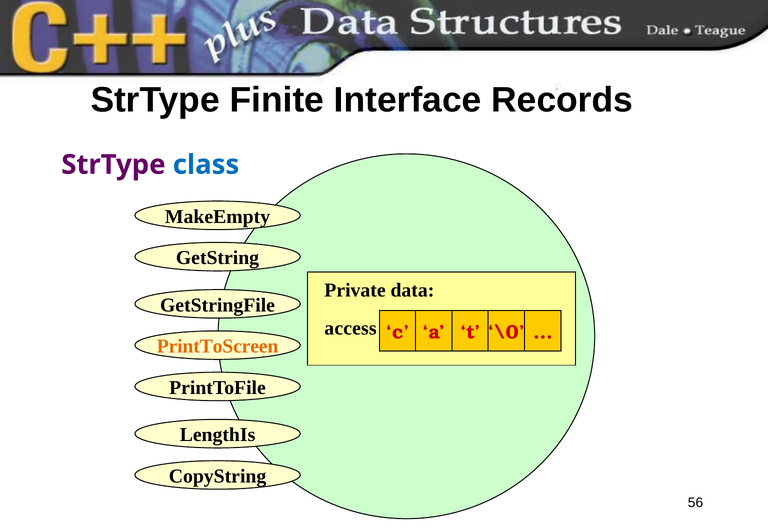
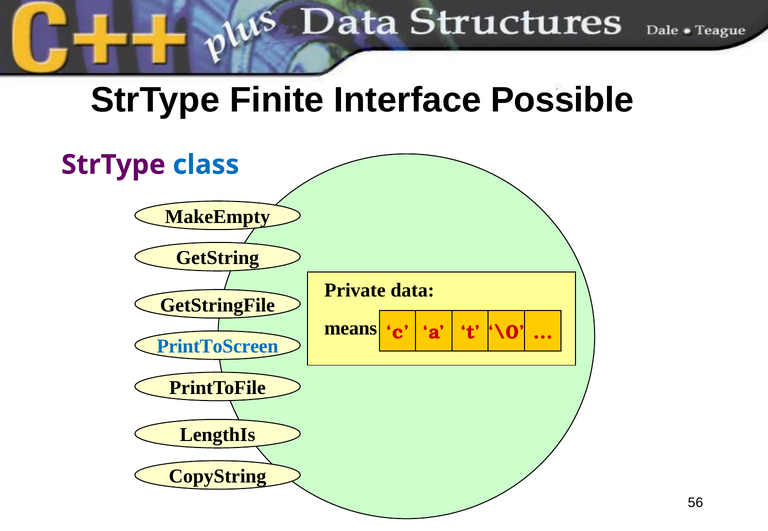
Records: Records -> Possible (562, 100)
access: access -> means (351, 329)
PrintToScreen colour: orange -> blue (218, 347)
